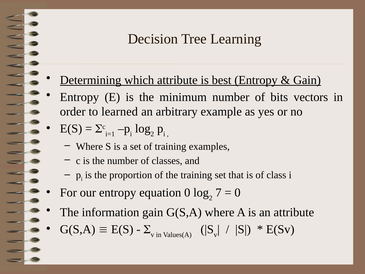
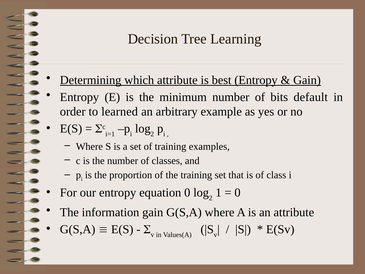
vectors: vectors -> default (311, 97)
7: 7 -> 1 (219, 193)
